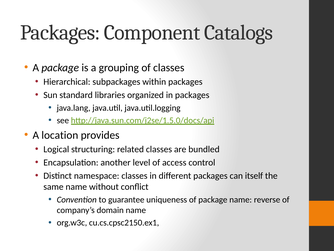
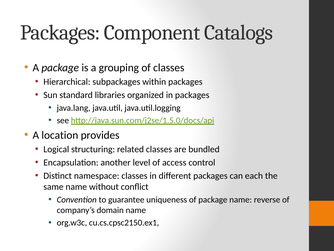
itself: itself -> each (254, 175)
